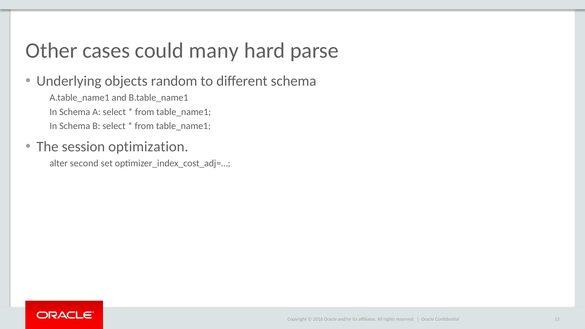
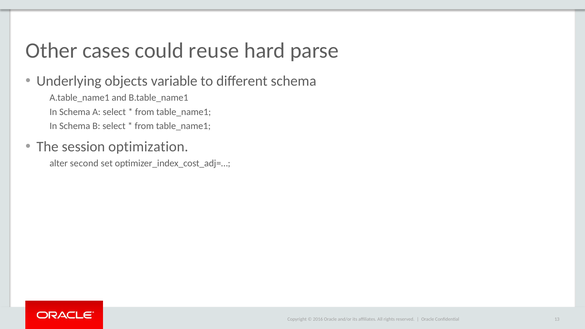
many: many -> reuse (214, 51)
random: random -> variable (174, 81)
